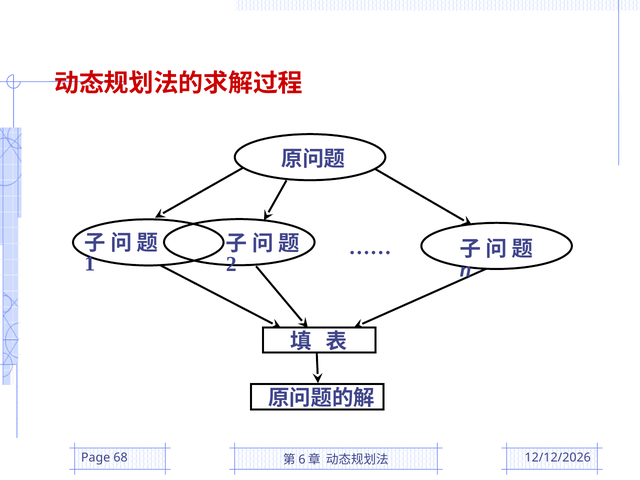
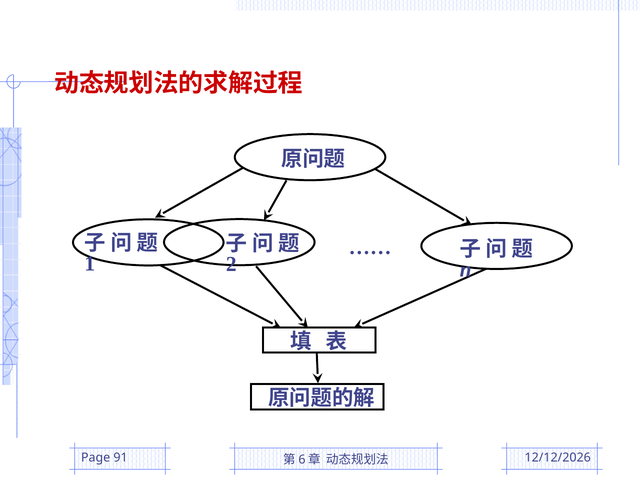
68: 68 -> 91 (121, 457)
